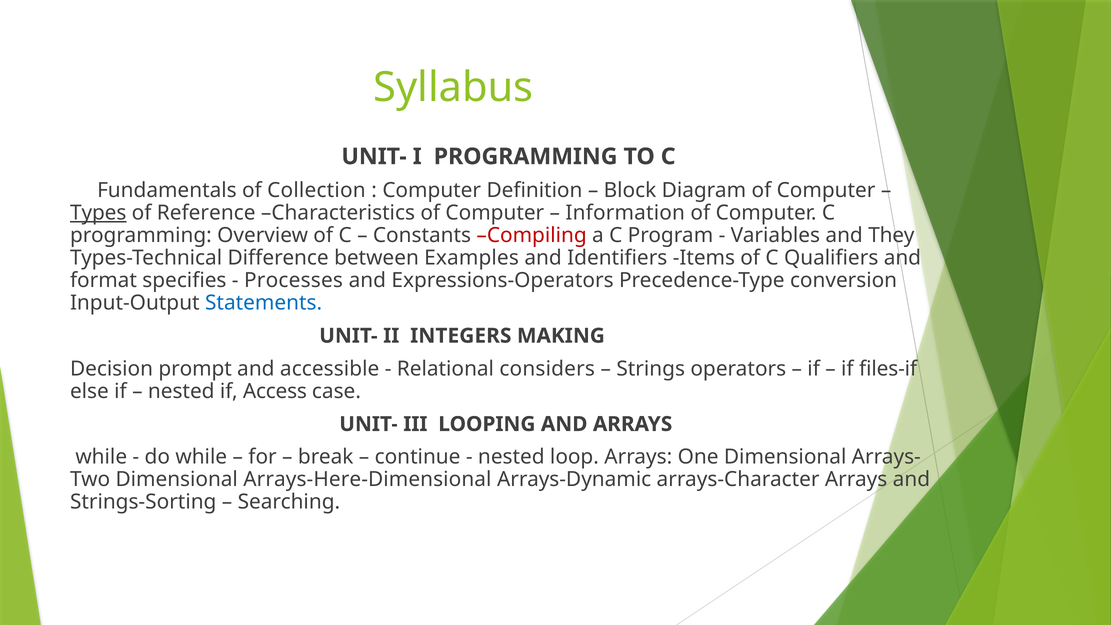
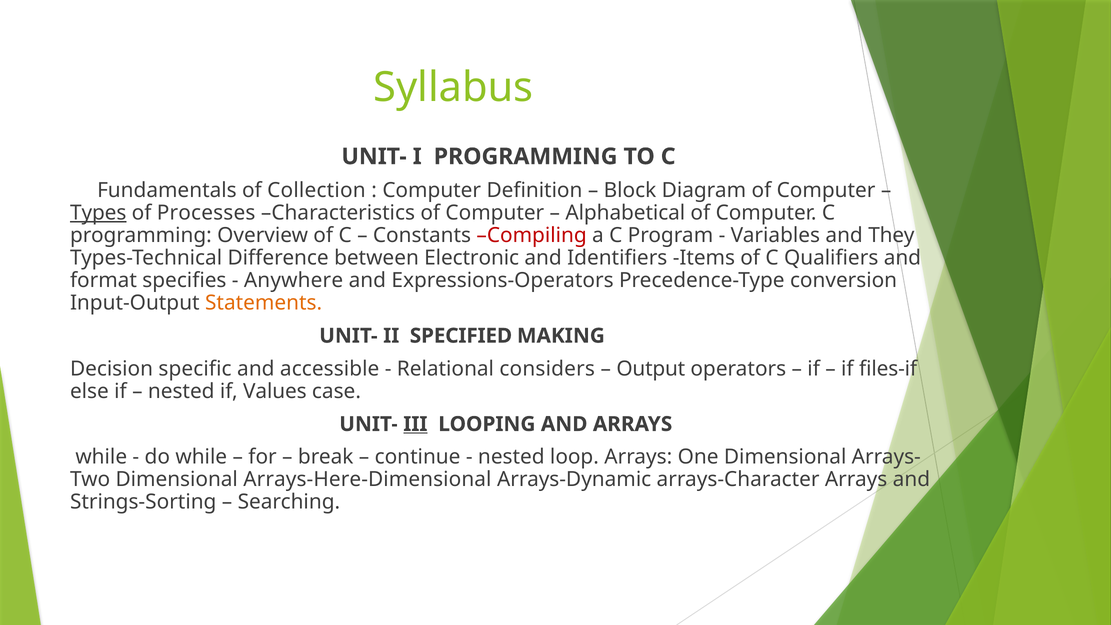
Reference: Reference -> Processes (206, 213)
Information: Information -> Alphabetical (625, 213)
Examples: Examples -> Electronic (472, 258)
Processes: Processes -> Anywhere (294, 280)
Statements colour: blue -> orange (264, 303)
INTEGERS: INTEGERS -> SPECIFIED (461, 336)
prompt: prompt -> specific (195, 369)
Strings: Strings -> Output (651, 369)
Access: Access -> Values (275, 391)
III underline: none -> present (415, 424)
